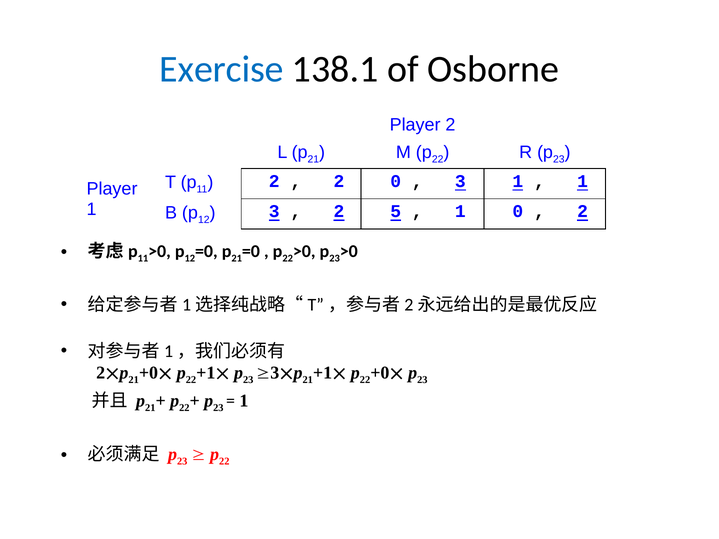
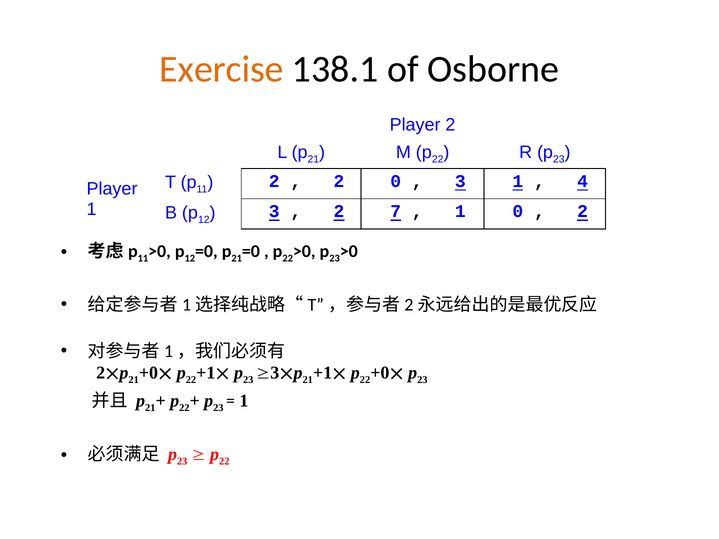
Exercise colour: blue -> orange (222, 69)
1: 1 -> 4 (583, 181)
5: 5 -> 7 (396, 211)
